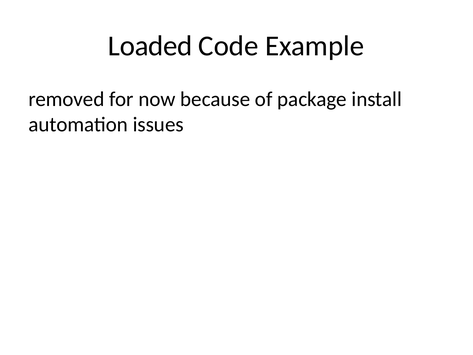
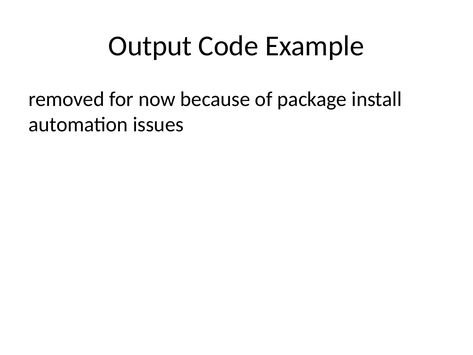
Loaded: Loaded -> Output (150, 46)
